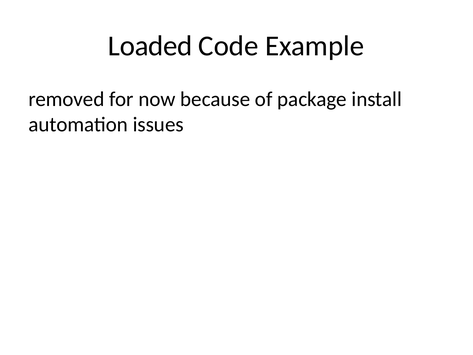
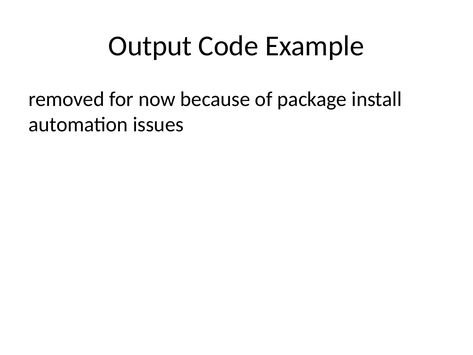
Loaded: Loaded -> Output (150, 46)
